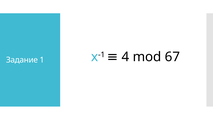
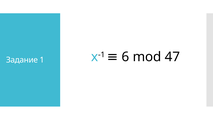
4: 4 -> 6 (125, 57)
67: 67 -> 47 (172, 57)
